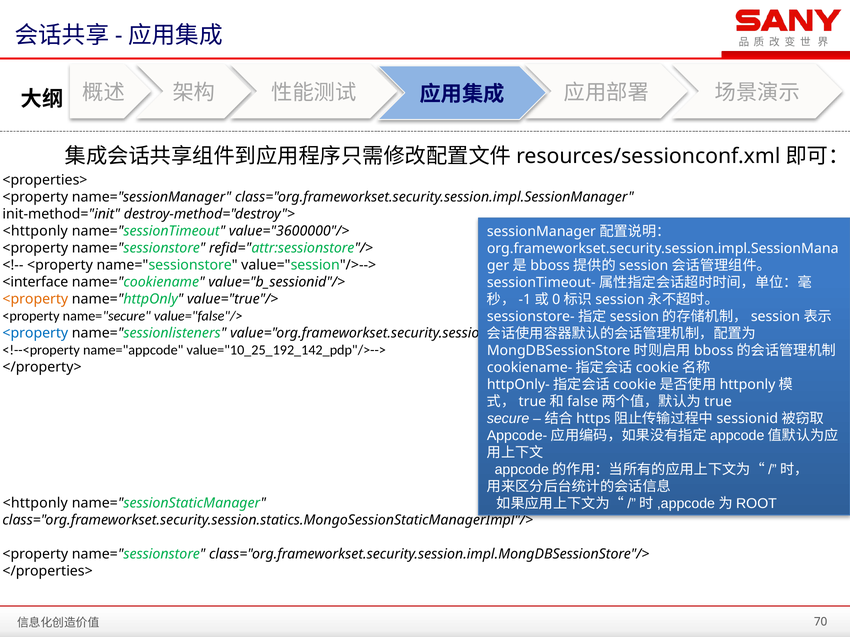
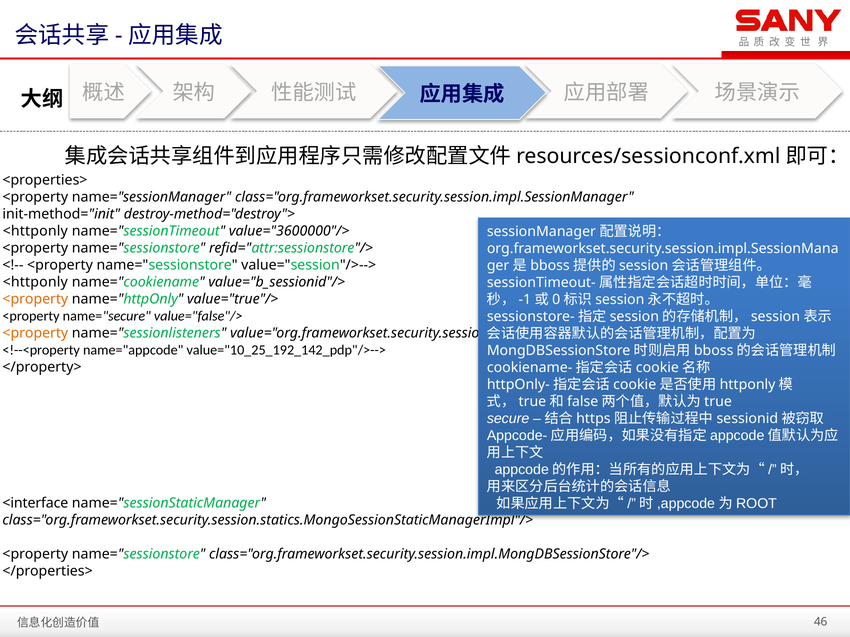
<interface: <interface -> <httponly (35, 282)
<property colour: blue -> orange (35, 333)
<httponly: <httponly -> <interface (35, 503)
70: 70 -> 46 (821, 622)
